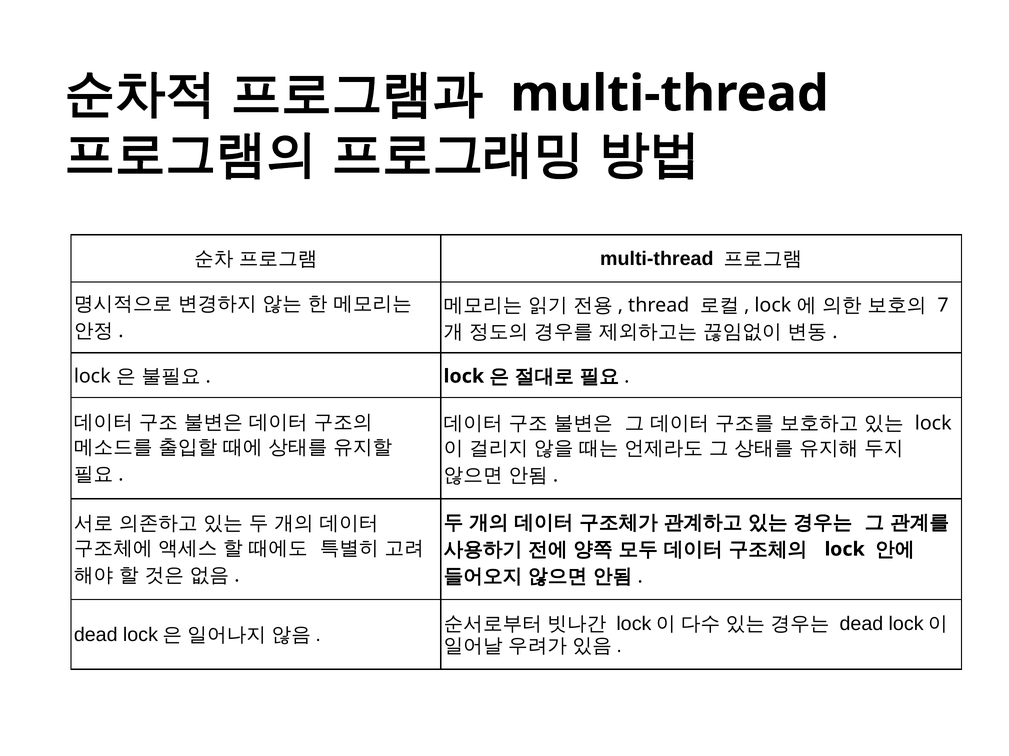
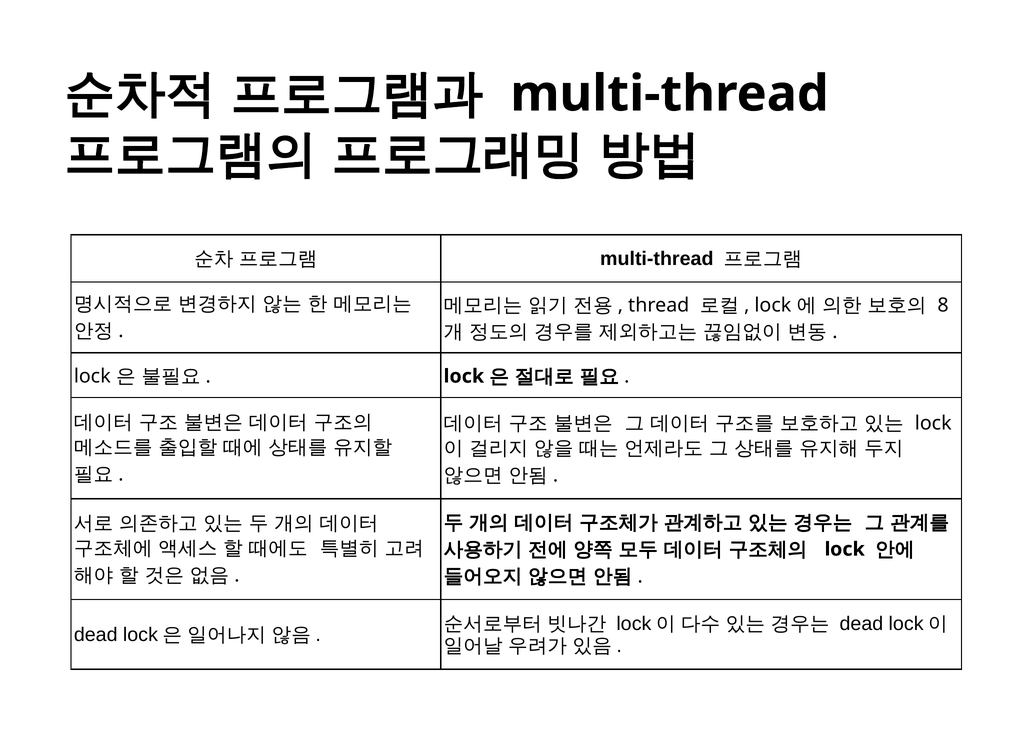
7: 7 -> 8 (943, 305)
